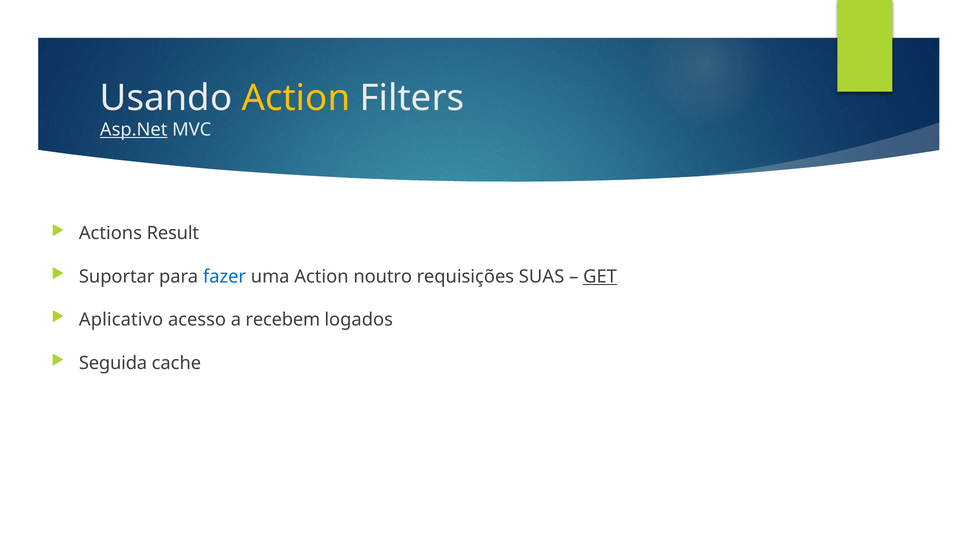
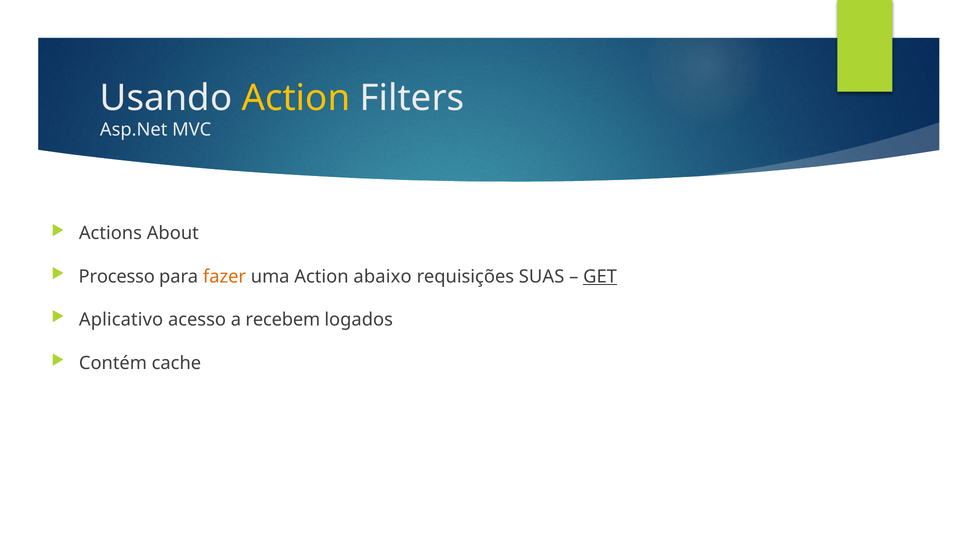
Asp.Net underline: present -> none (134, 130)
Result: Result -> About (173, 233)
Suportar: Suportar -> Processo (117, 277)
fazer colour: blue -> orange (225, 277)
noutro: noutro -> abaixo (383, 277)
Seguida: Seguida -> Contém (113, 363)
